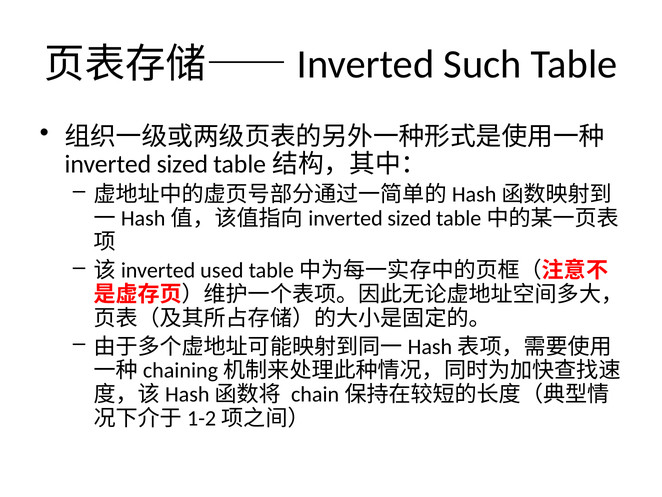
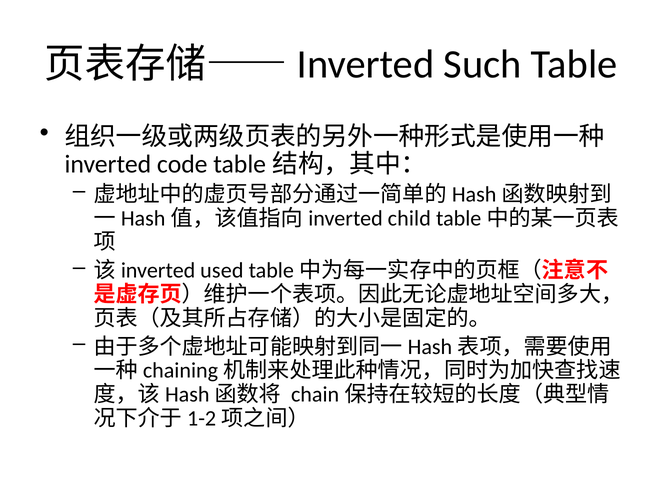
sized: sized -> code (182, 164)
sized: sized -> child (409, 218)
